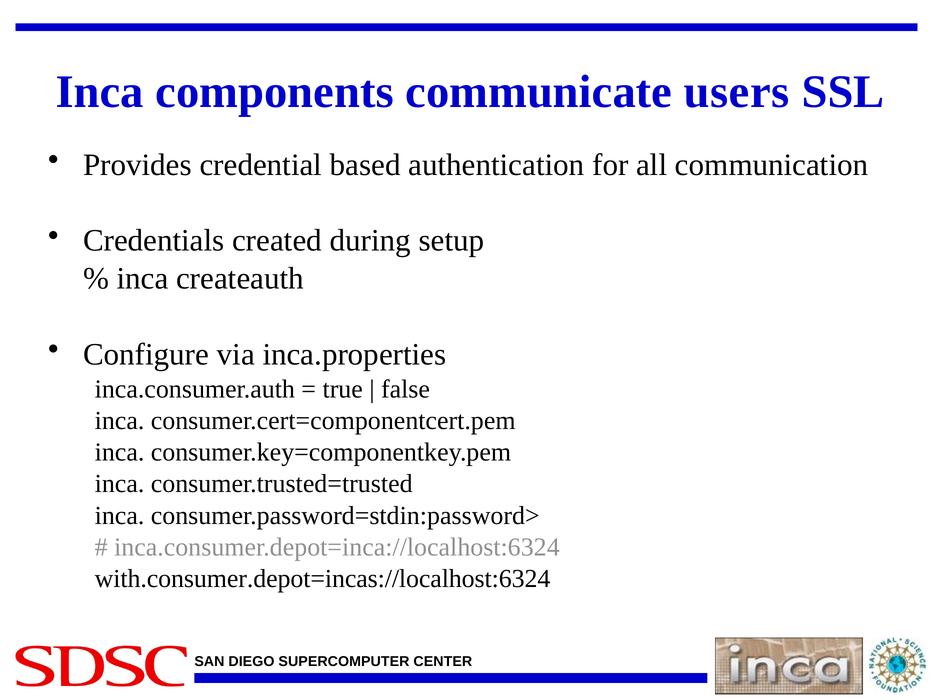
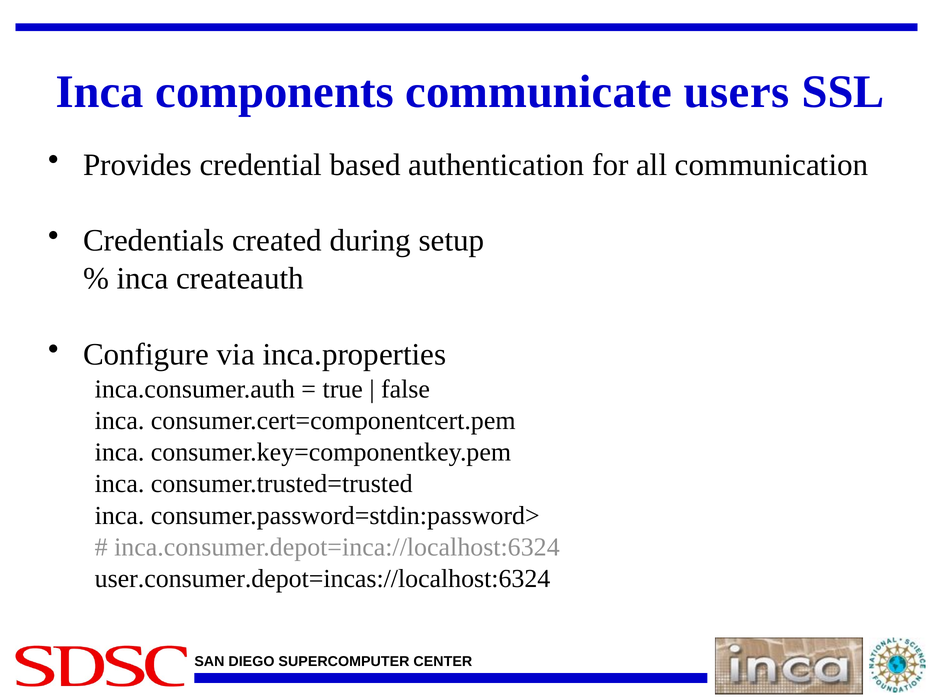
with.consumer.depot=incas://localhost:6324: with.consumer.depot=incas://localhost:6324 -> user.consumer.depot=incas://localhost:6324 (323, 579)
